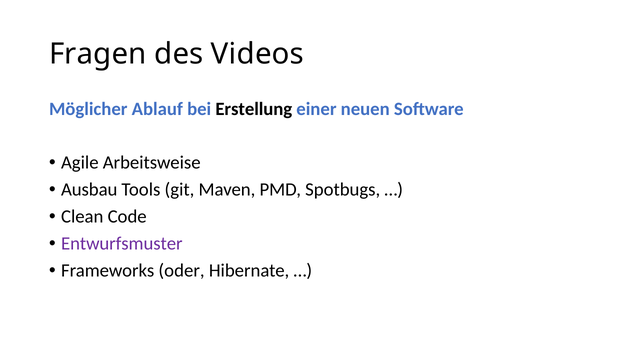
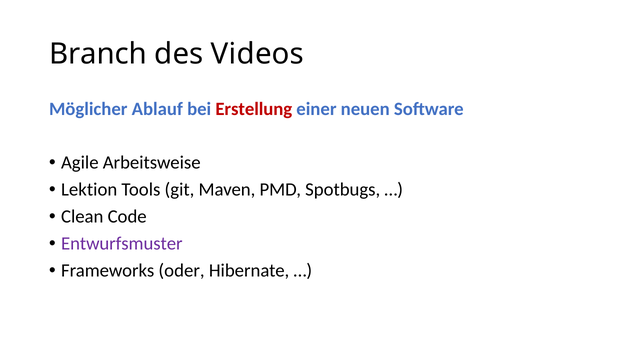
Fragen: Fragen -> Branch (98, 54)
Erstellung colour: black -> red (254, 109)
Ausbau: Ausbau -> Lektion (89, 190)
